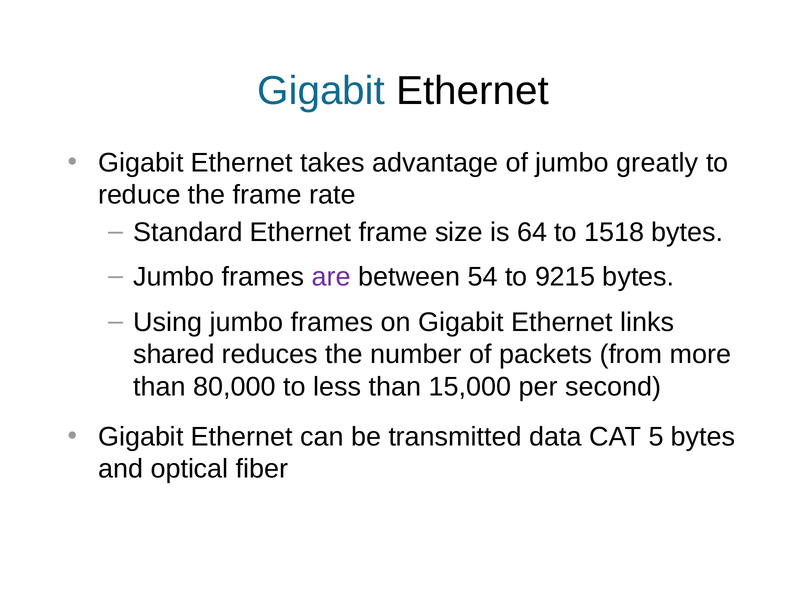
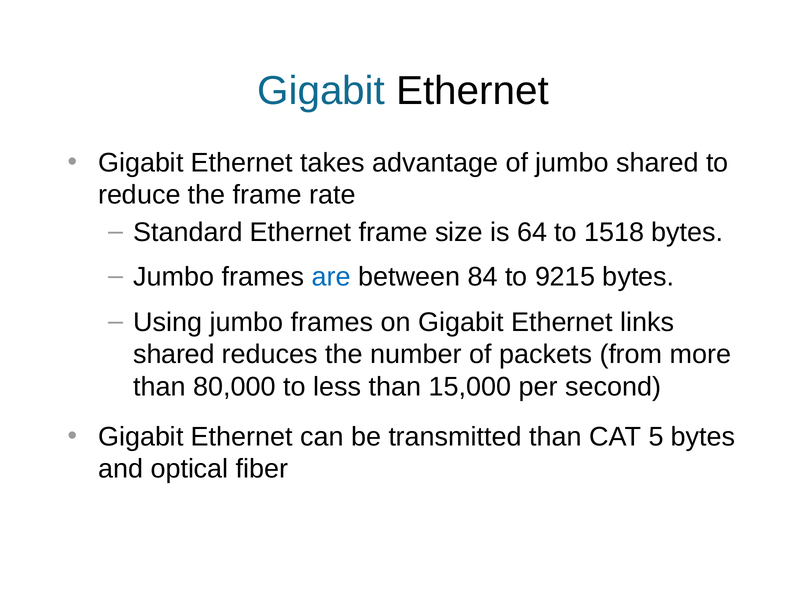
jumbo greatly: greatly -> shared (657, 163)
are colour: purple -> blue (331, 277)
54: 54 -> 84 (483, 277)
transmitted data: data -> than (556, 437)
